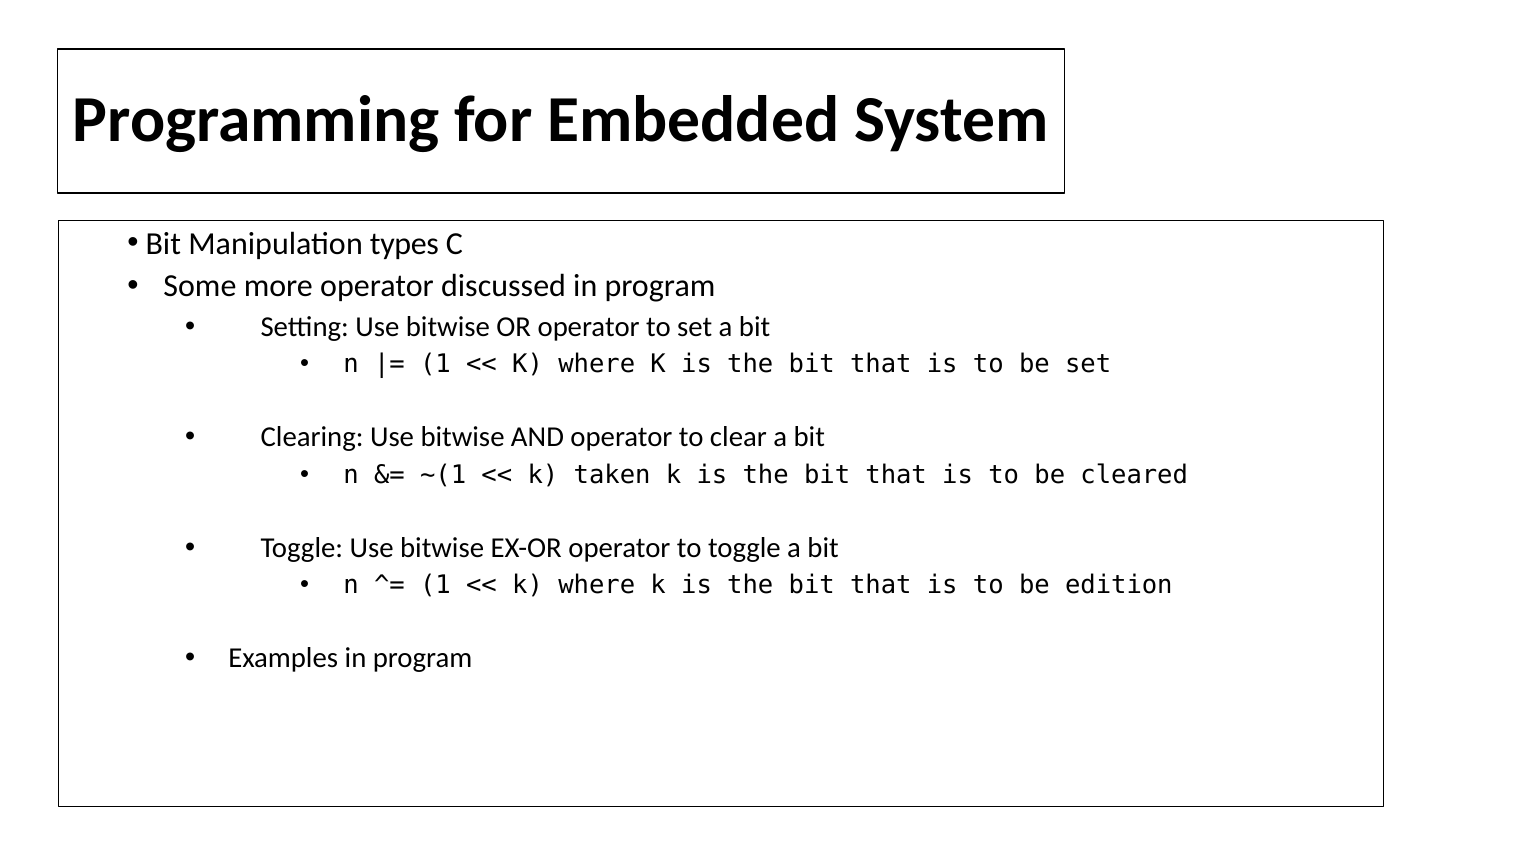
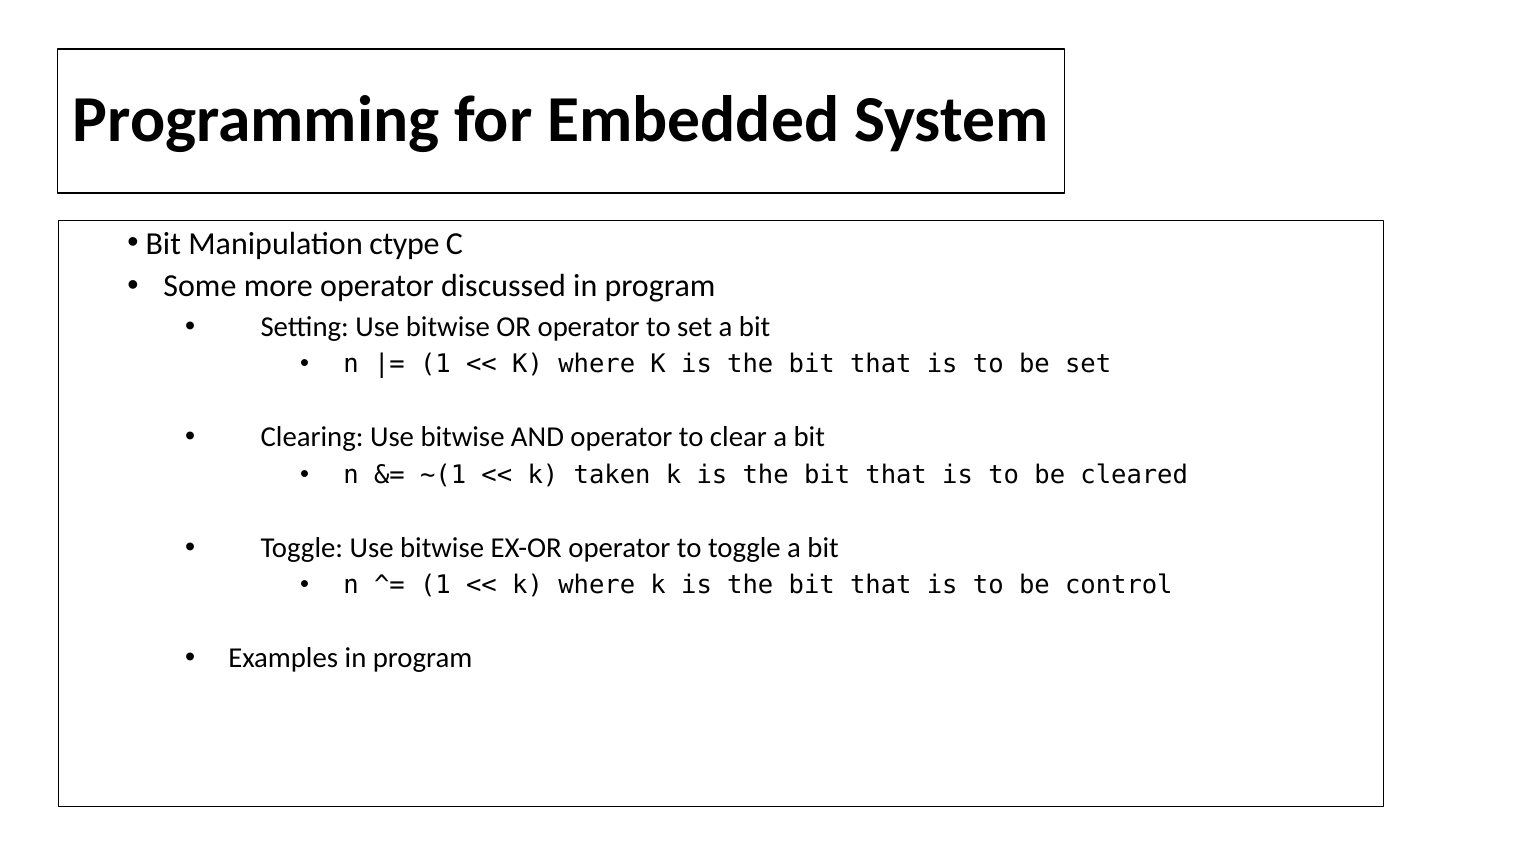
types: types -> ctype (404, 243)
edition: edition -> control (1119, 585)
